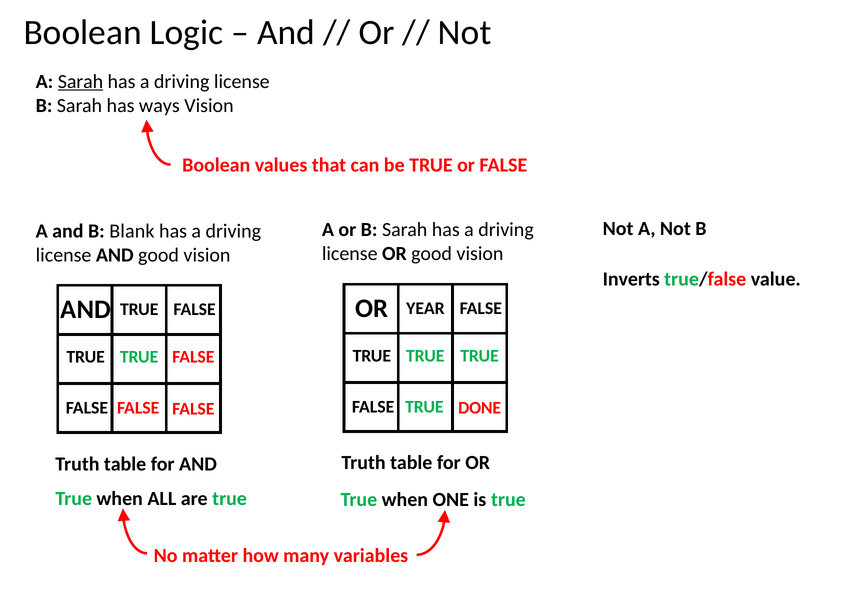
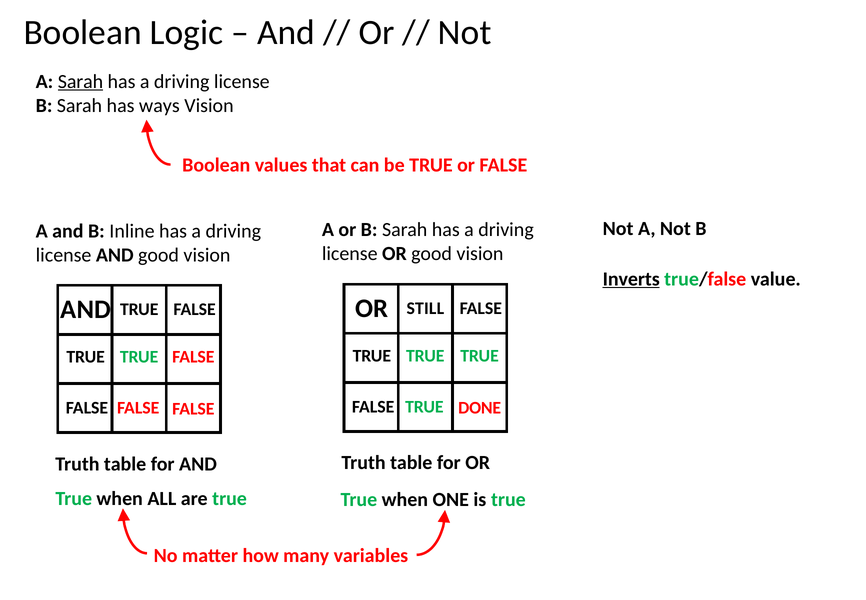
Blank: Blank -> Inline (132, 231)
Inverts underline: none -> present (631, 279)
YEAR: YEAR -> STILL (425, 308)
